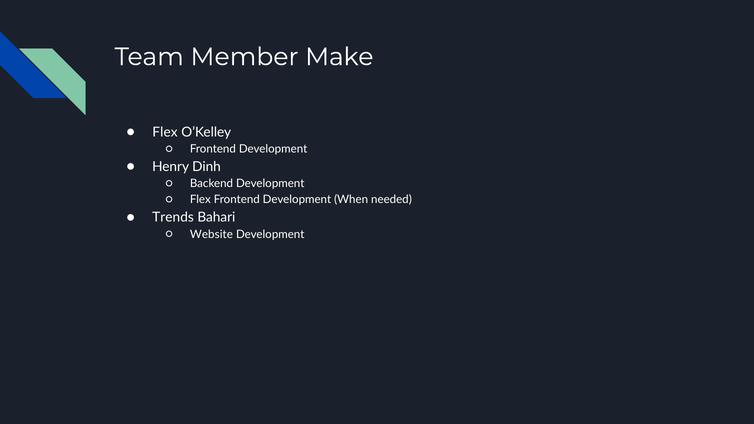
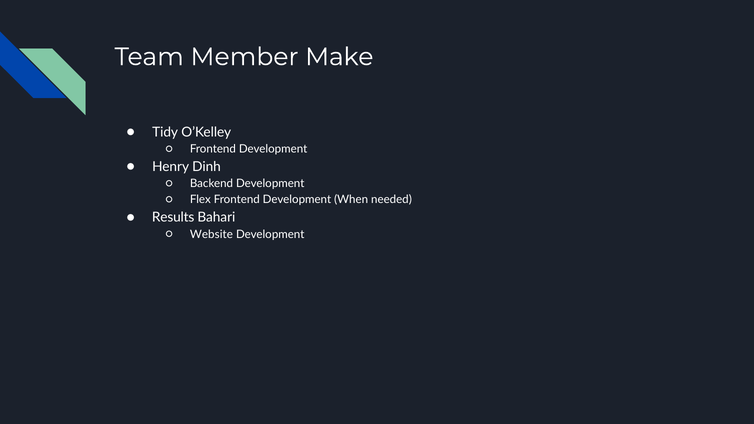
Flex: Flex -> Tidy (165, 132)
Trends: Trends -> Results (173, 217)
